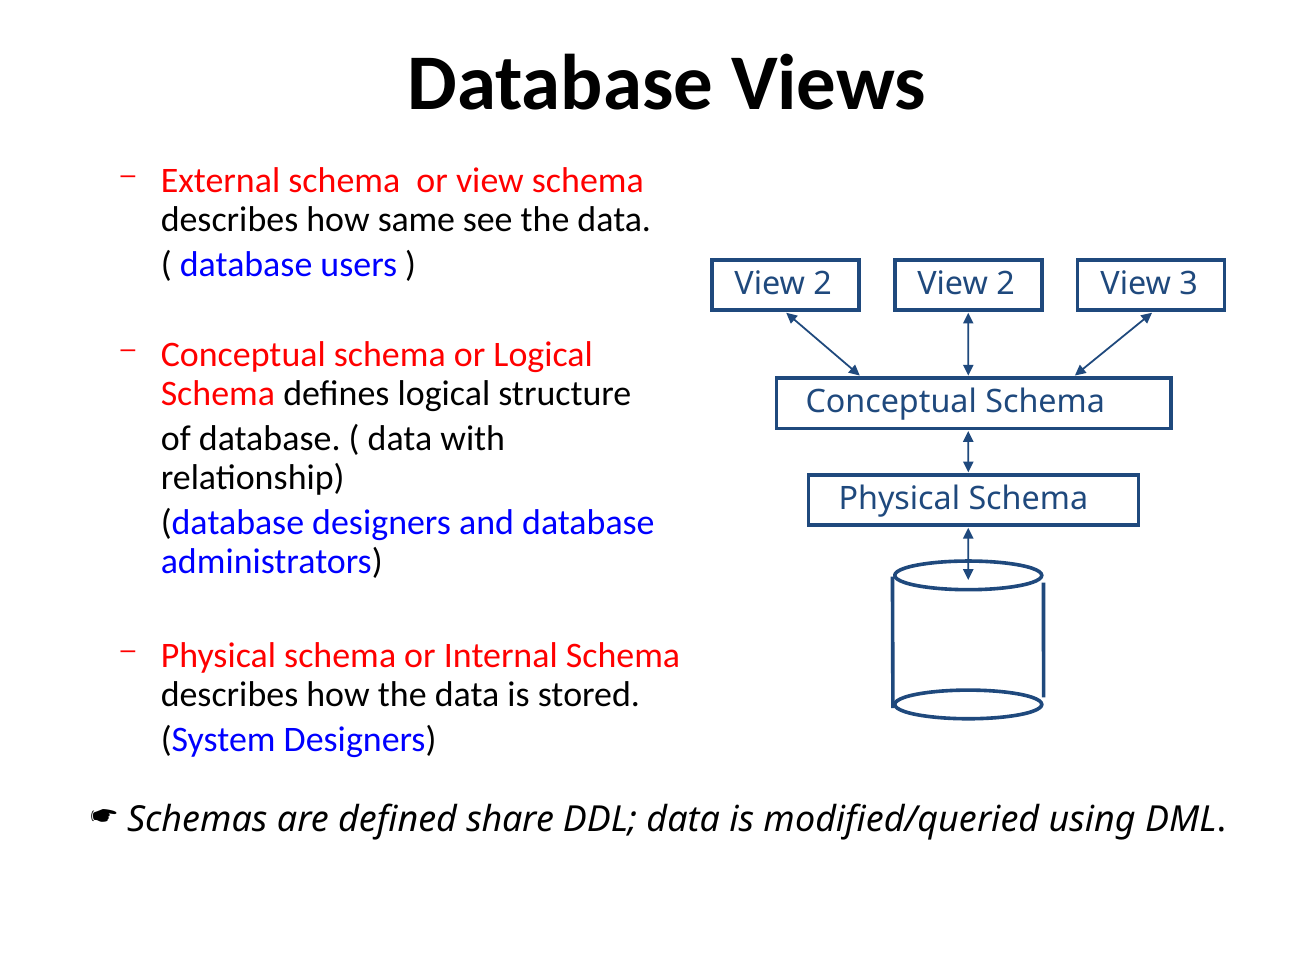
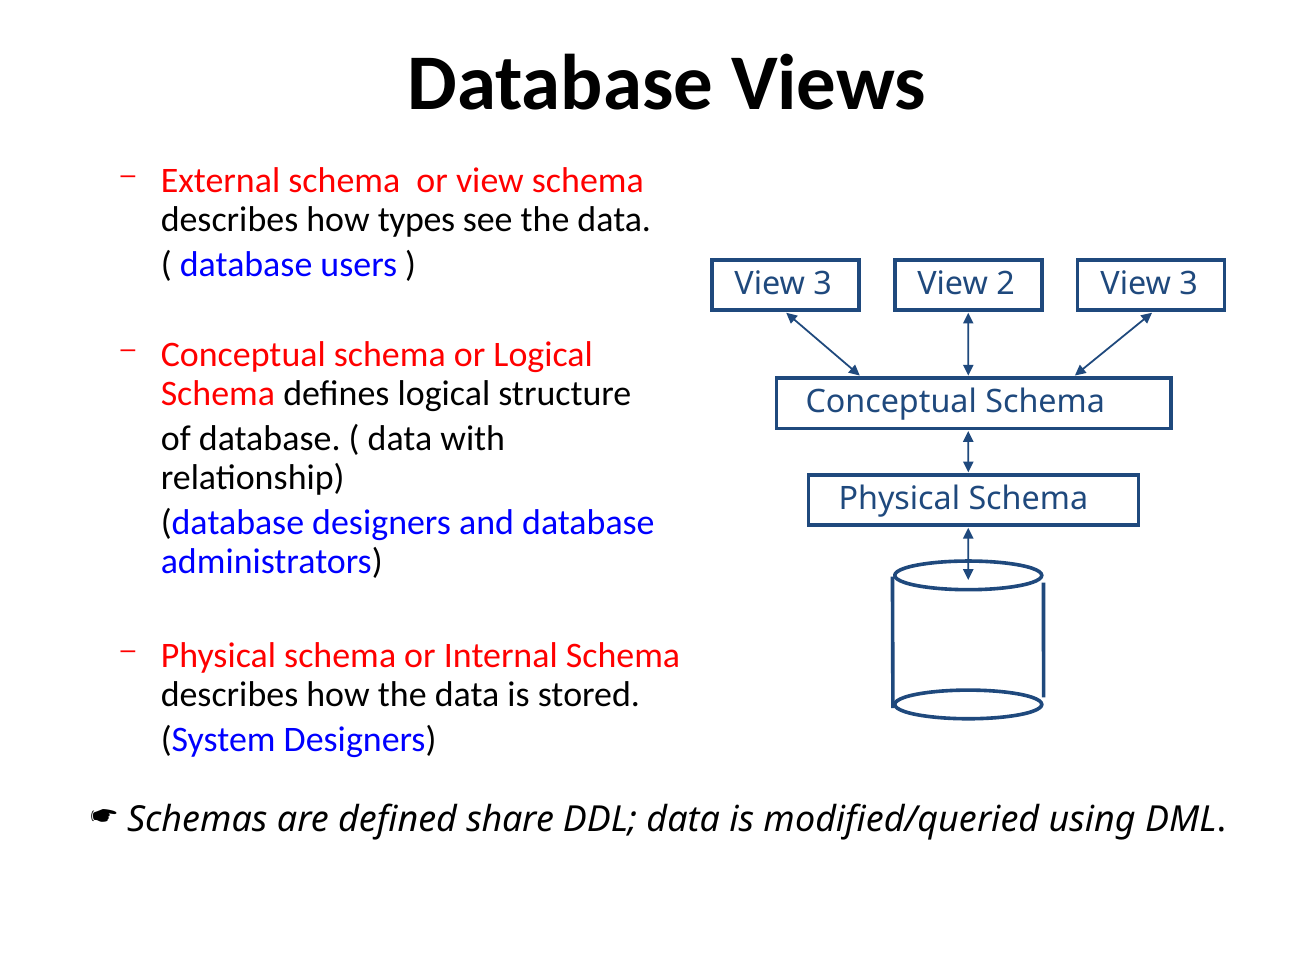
same: same -> types (416, 220)
2: 2 -> 3 (823, 284)
